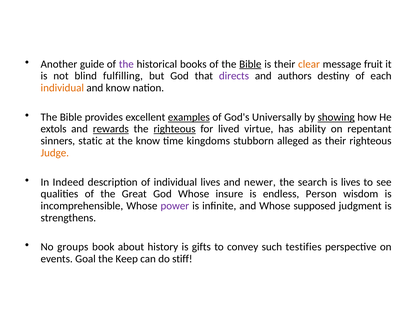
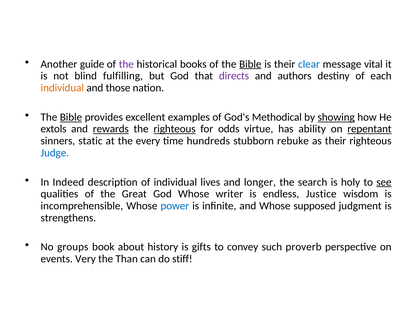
clear colour: orange -> blue (309, 64)
fruit: fruit -> vital (373, 64)
and know: know -> those (118, 88)
Bible underline: none -> present (71, 117)
examples underline: present -> none (189, 117)
Universally: Universally -> Methodical (277, 117)
lived: lived -> odds (229, 129)
repentant underline: none -> present (369, 129)
the know: know -> every (148, 141)
kingdoms: kingdoms -> hundreds (208, 141)
alleged: alleged -> rebuke (293, 141)
Judge colour: orange -> blue (55, 153)
newer: newer -> longer (260, 182)
is lives: lives -> holy (351, 182)
see underline: none -> present (384, 182)
insure: insure -> writer (229, 194)
Person: Person -> Justice (321, 194)
power colour: purple -> blue (175, 206)
testifies: testifies -> proverb (304, 247)
Goal: Goal -> Very (85, 259)
Keep: Keep -> Than (127, 259)
